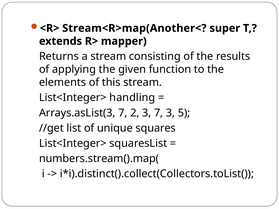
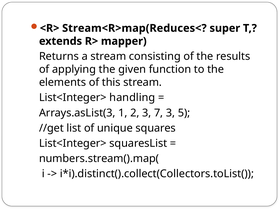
Stream<R>map(Another<: Stream<R>map(Another< -> Stream<R>map(Reduces< (134, 28)
Arrays.asList(3 7: 7 -> 1 (123, 113)
